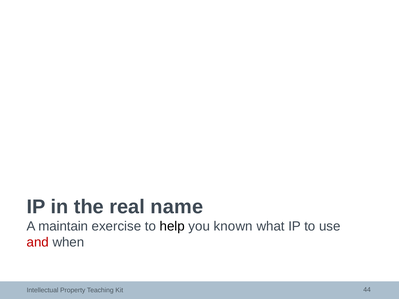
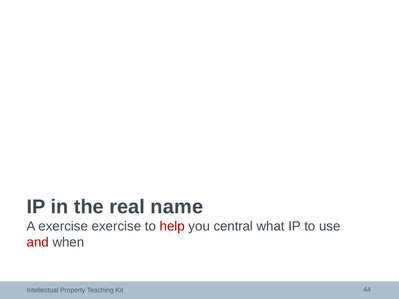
A maintain: maintain -> exercise (63, 226)
help colour: black -> red (172, 226)
known: known -> central (233, 226)
